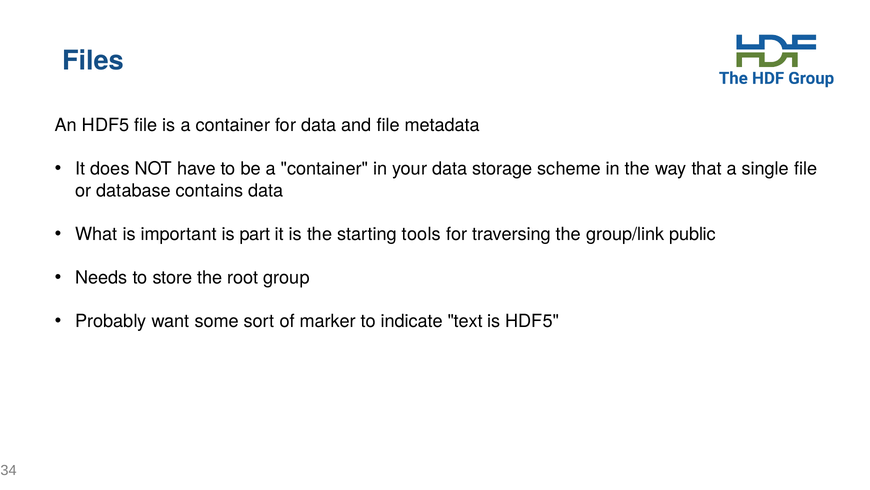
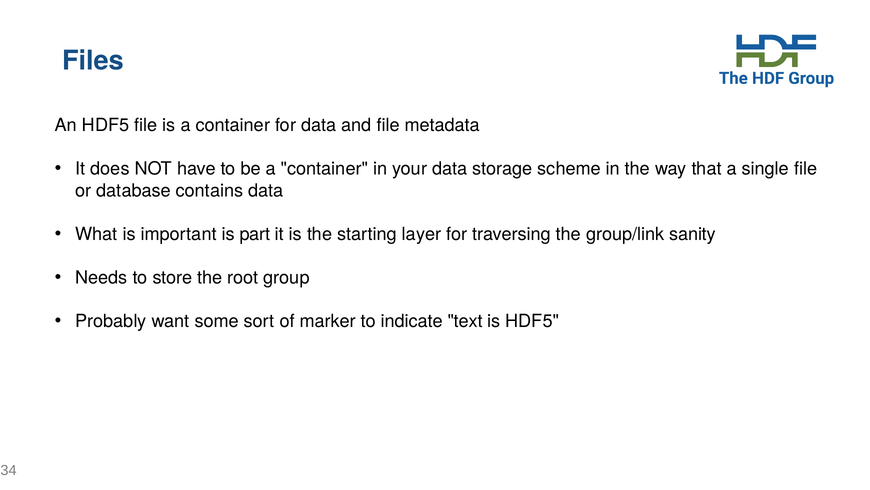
tools: tools -> layer (422, 234)
public: public -> sanity (693, 234)
